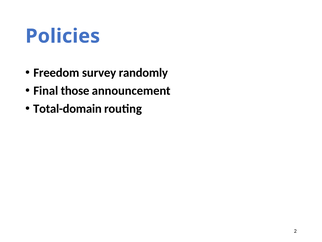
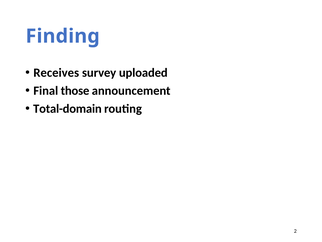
Policies: Policies -> Finding (63, 36)
Freedom: Freedom -> Receives (56, 73)
randomly: randomly -> uploaded (143, 73)
